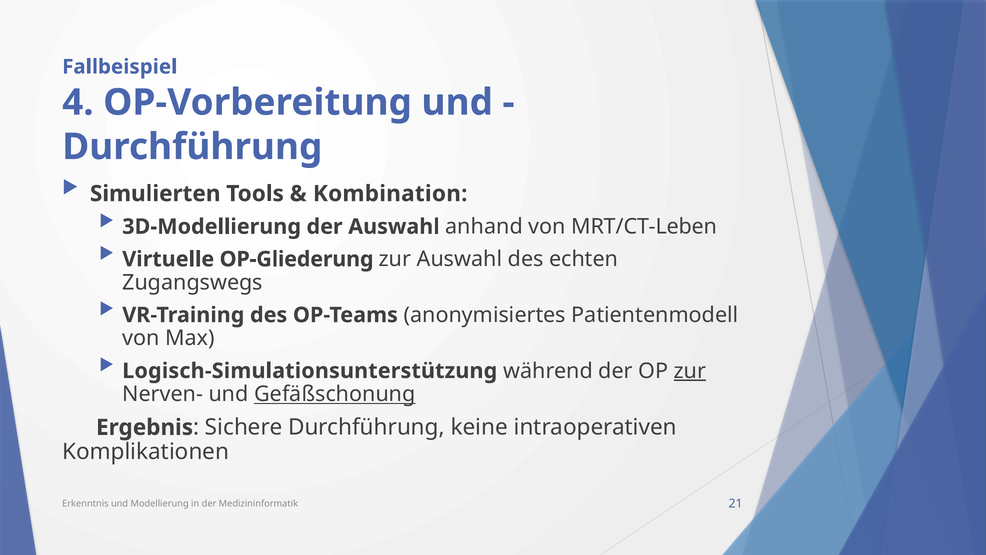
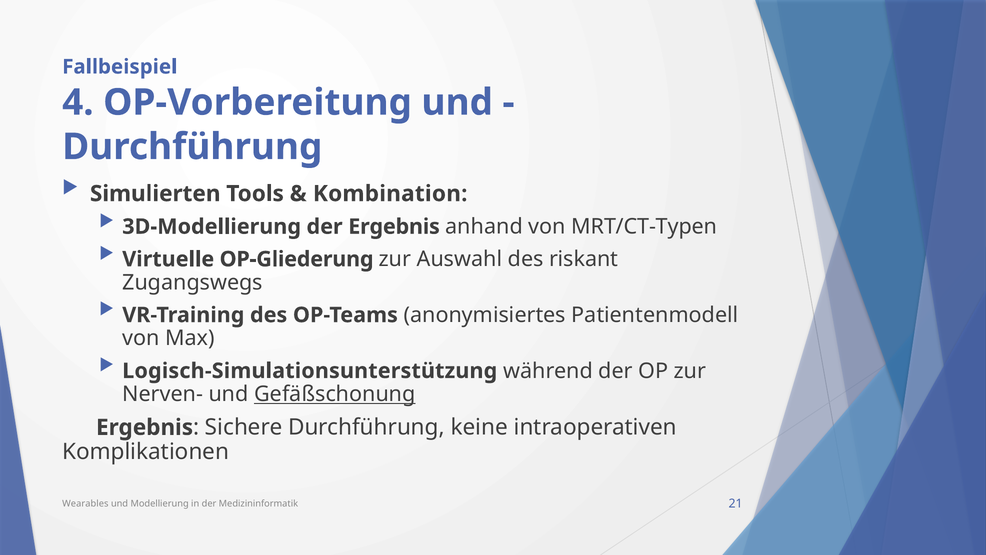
der Auswahl: Auswahl -> Ergebnis (394, 227)
MRT/CT-Leben: MRT/CT-Leben -> MRT/CT-Typen (644, 227)
echten: echten -> riskant (584, 259)
zur underline: present -> none (690, 371)
Erkenntnis: Erkenntnis -> Wearables (85, 503)
